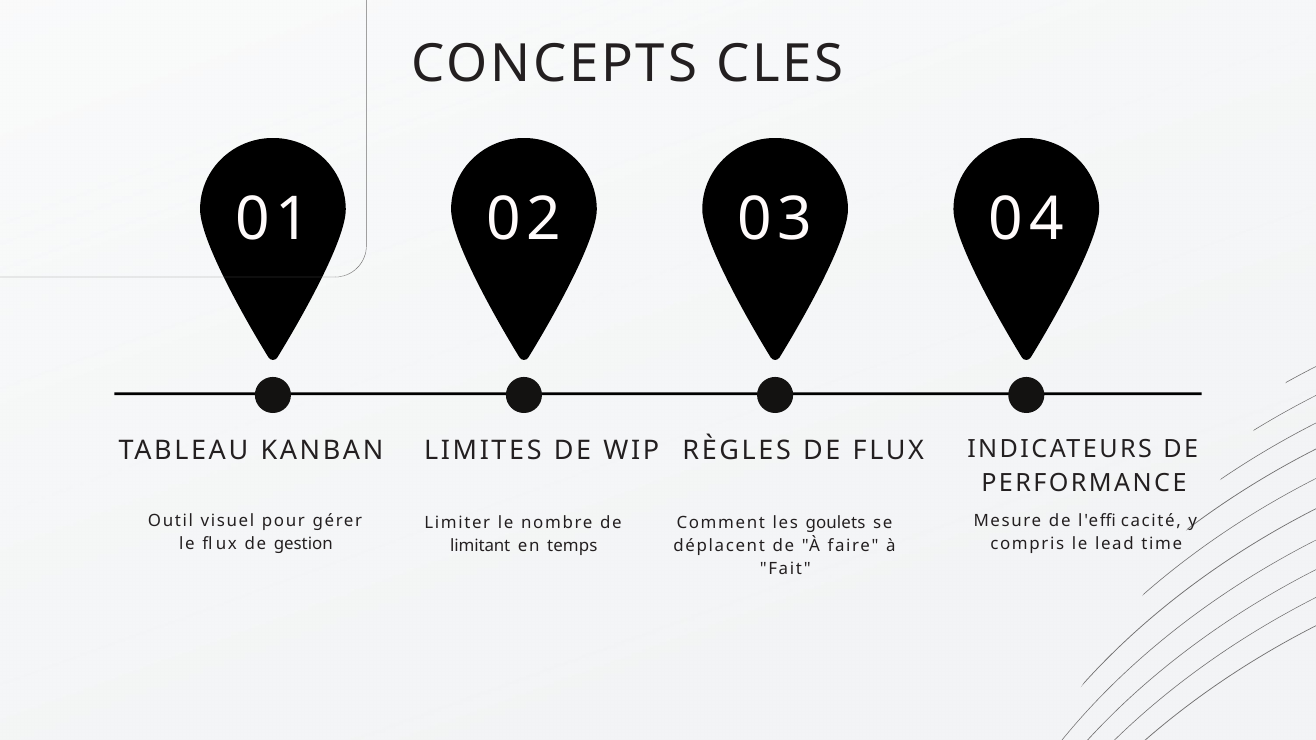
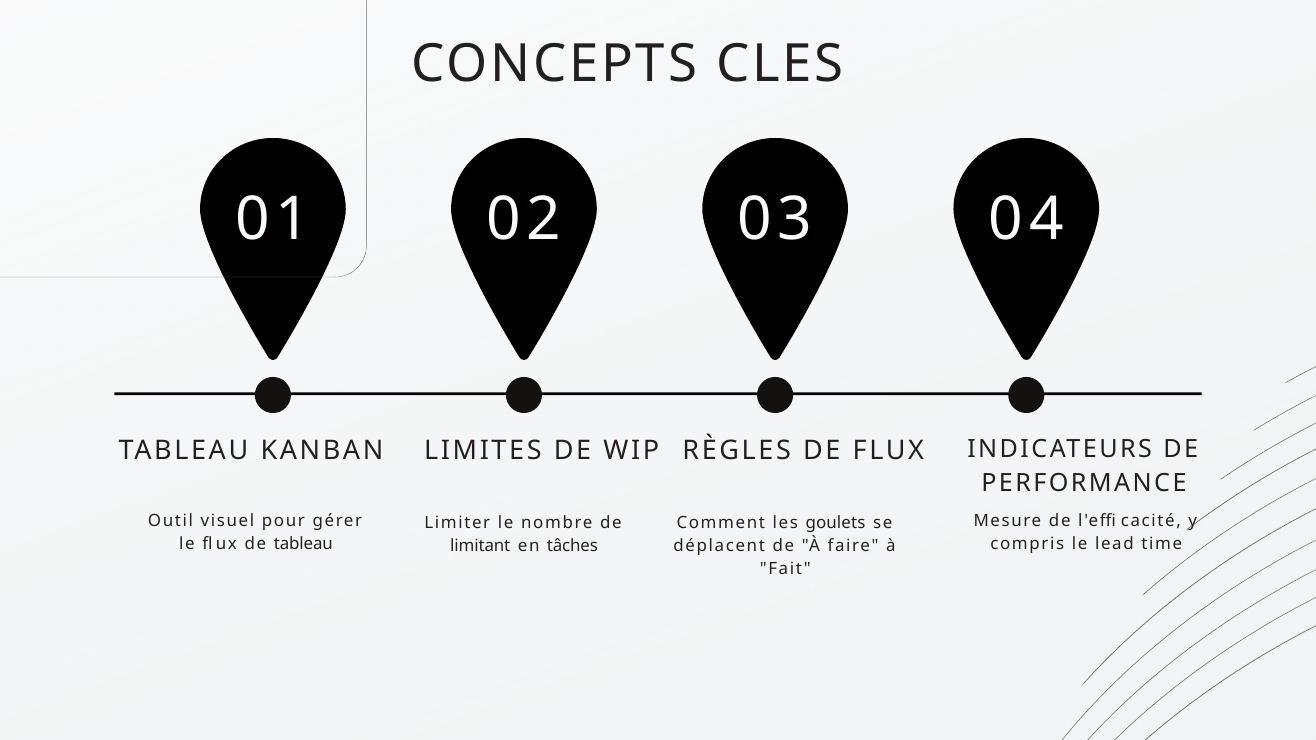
de gestion: gestion -> tableau (303, 544)
temps: temps -> tâches (572, 546)
